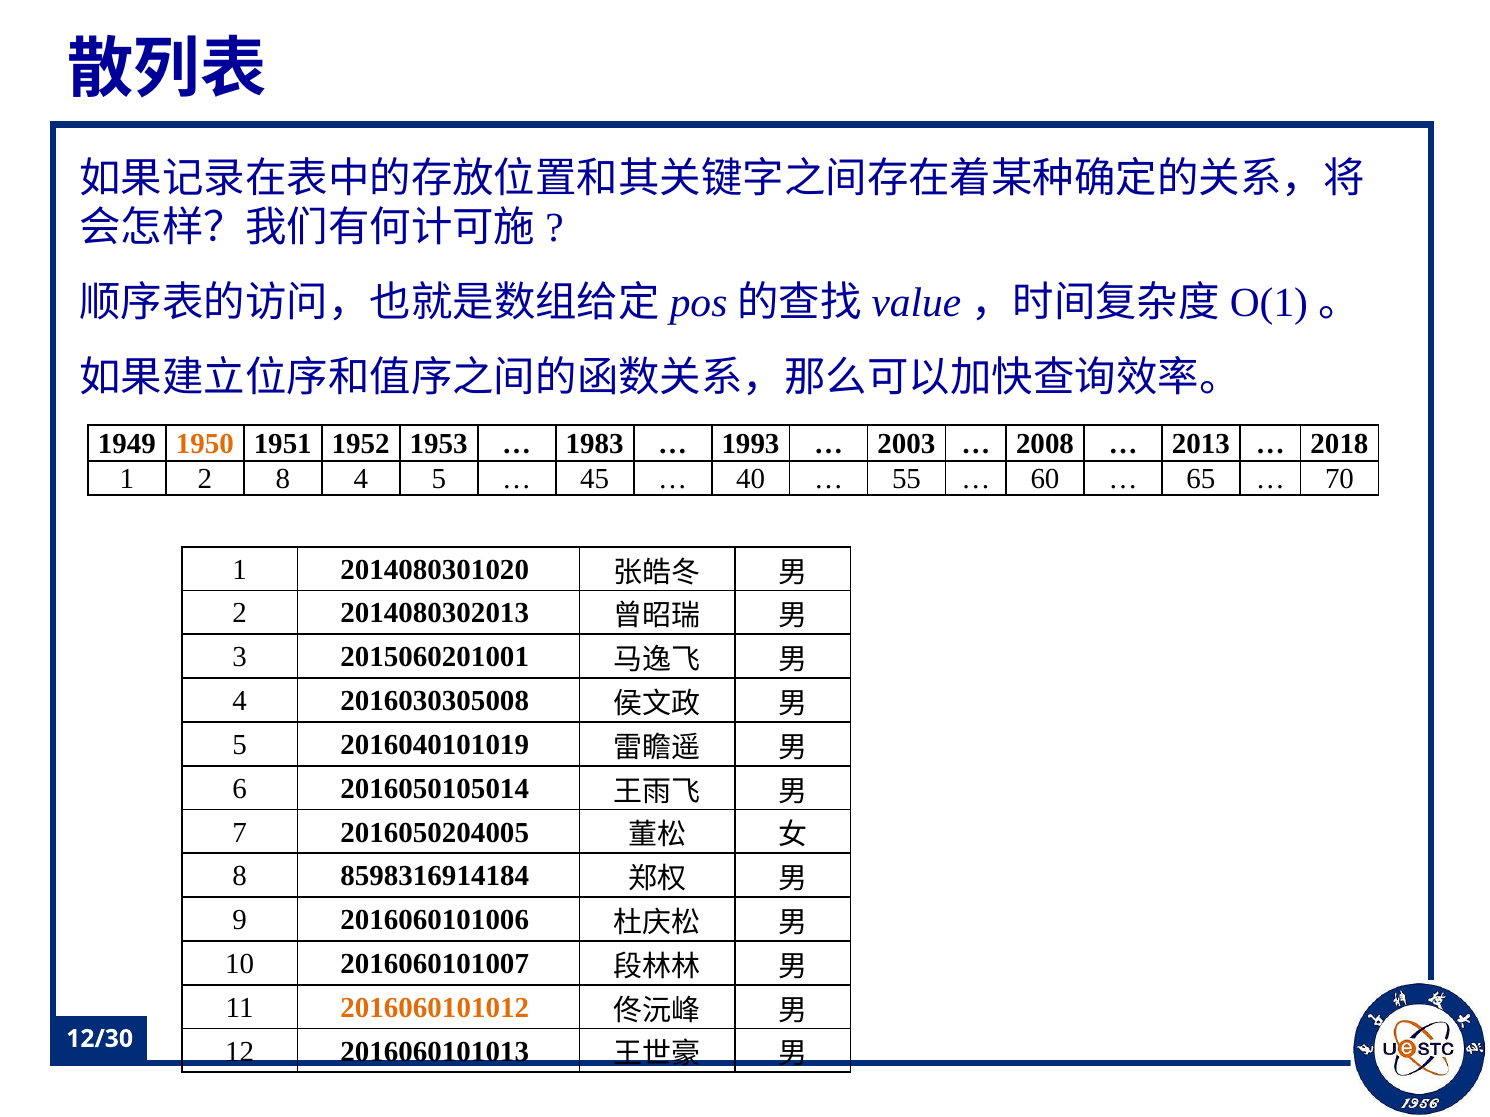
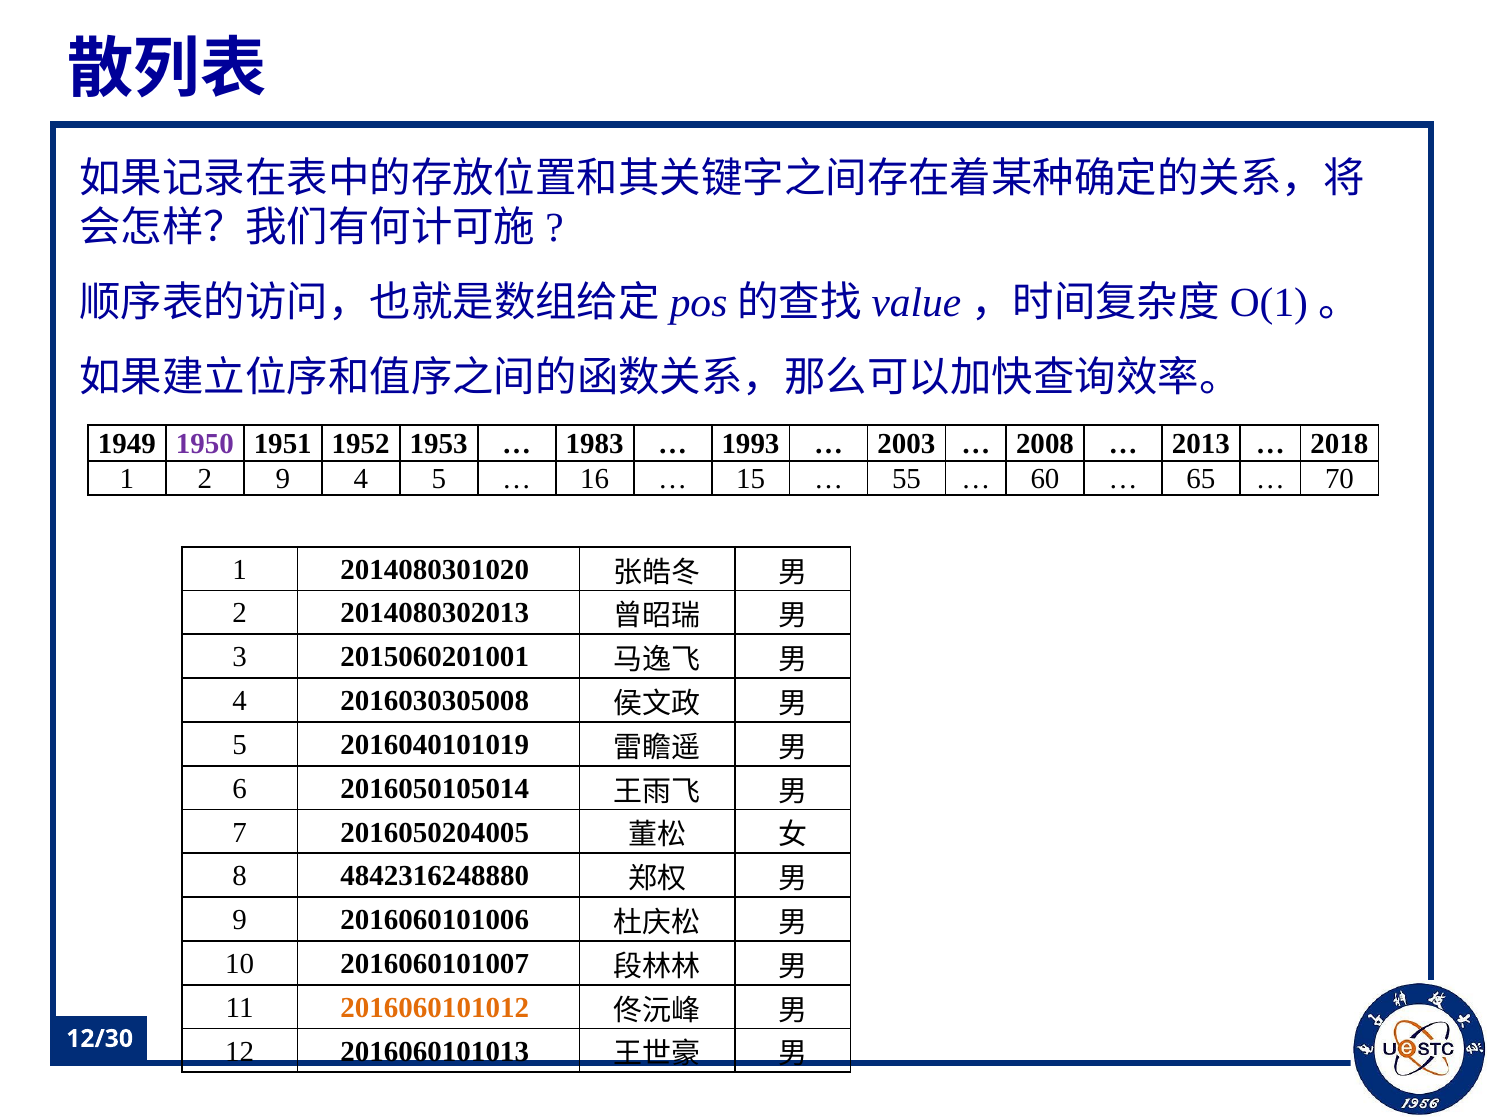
1950 colour: orange -> purple (205, 444)
2 8: 8 -> 9 (283, 480)
45: 45 -> 16 (595, 480)
40: 40 -> 15 (751, 480)
8598316914184: 8598316914184 -> 4842316248880 (435, 877)
